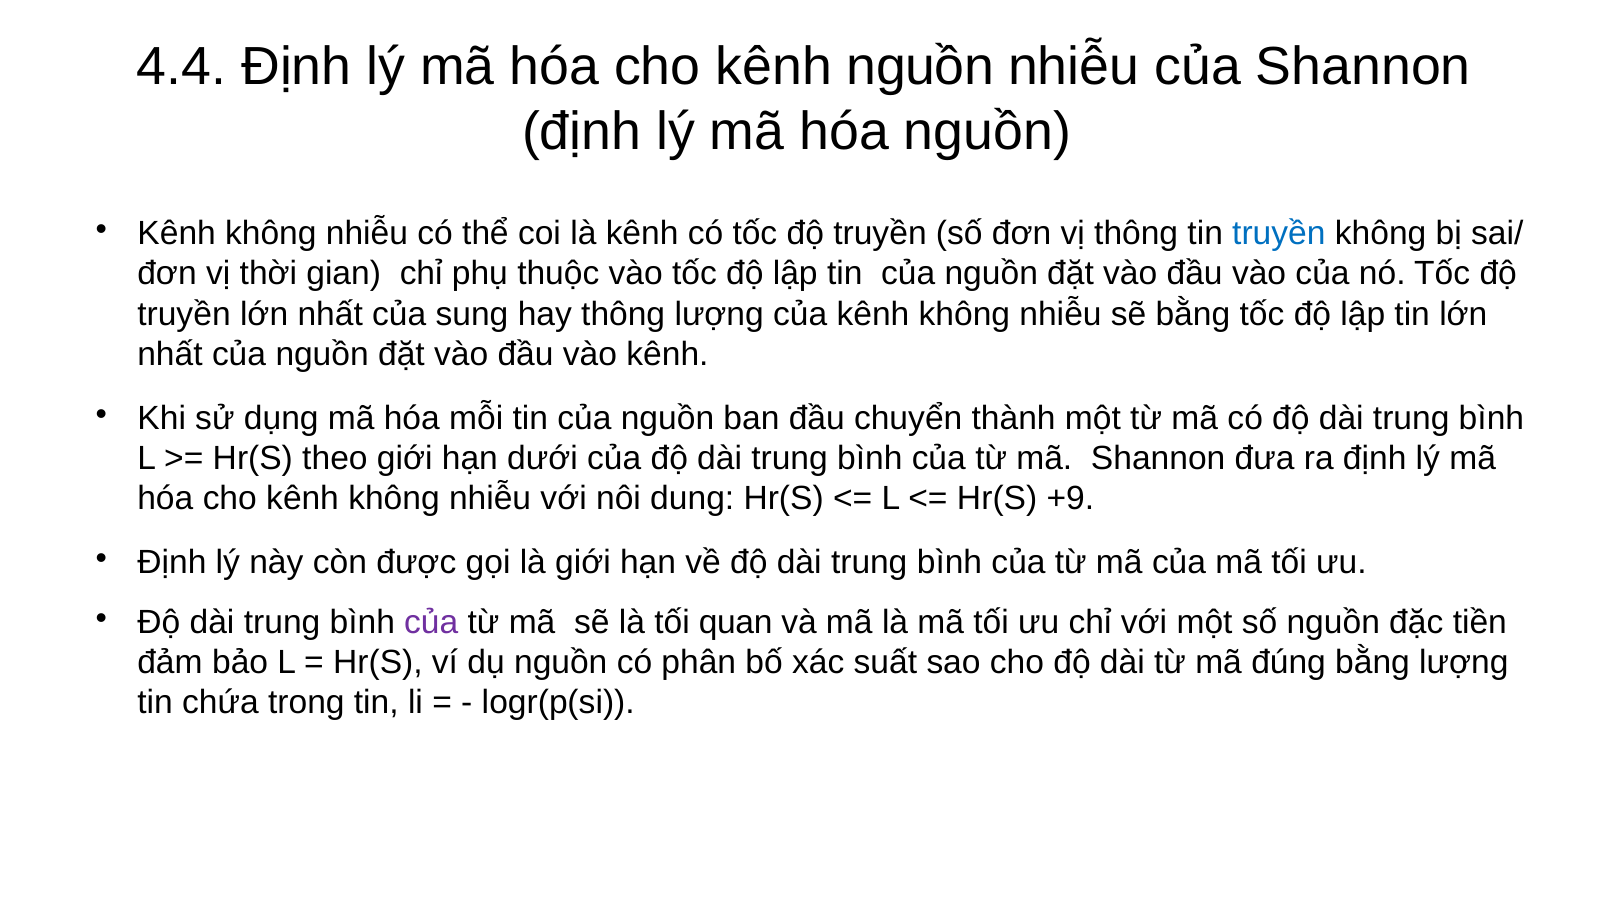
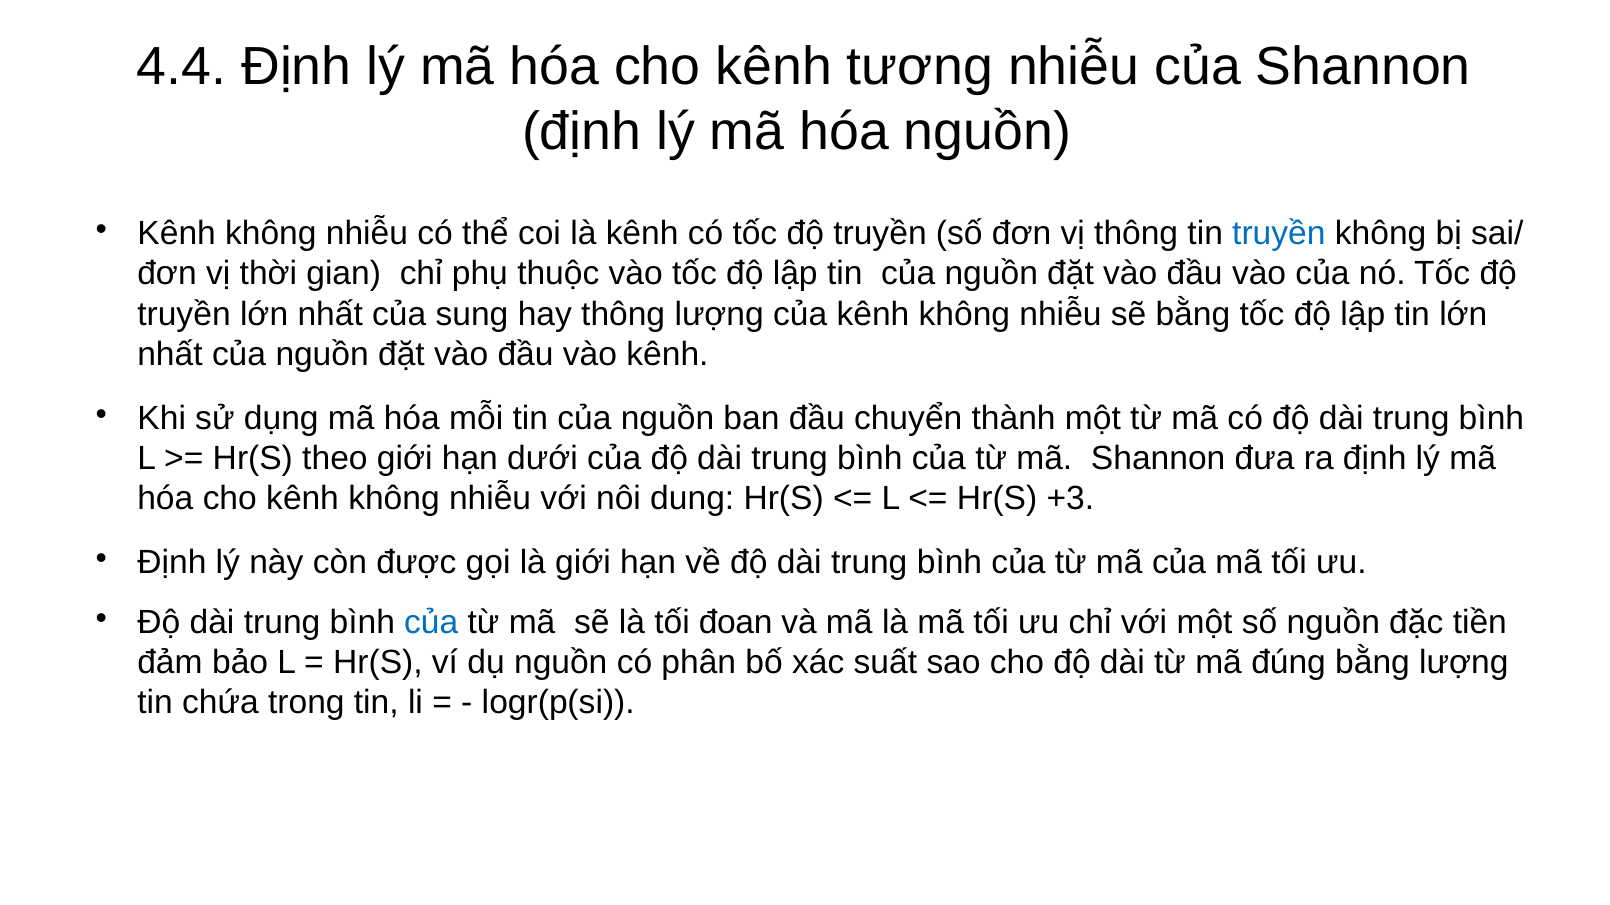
kênh nguồn: nguồn -> tương (920, 67)
+9: +9 -> +3 (1070, 499)
của colour: purple -> blue (431, 622)
quan: quan -> đoan (736, 622)
